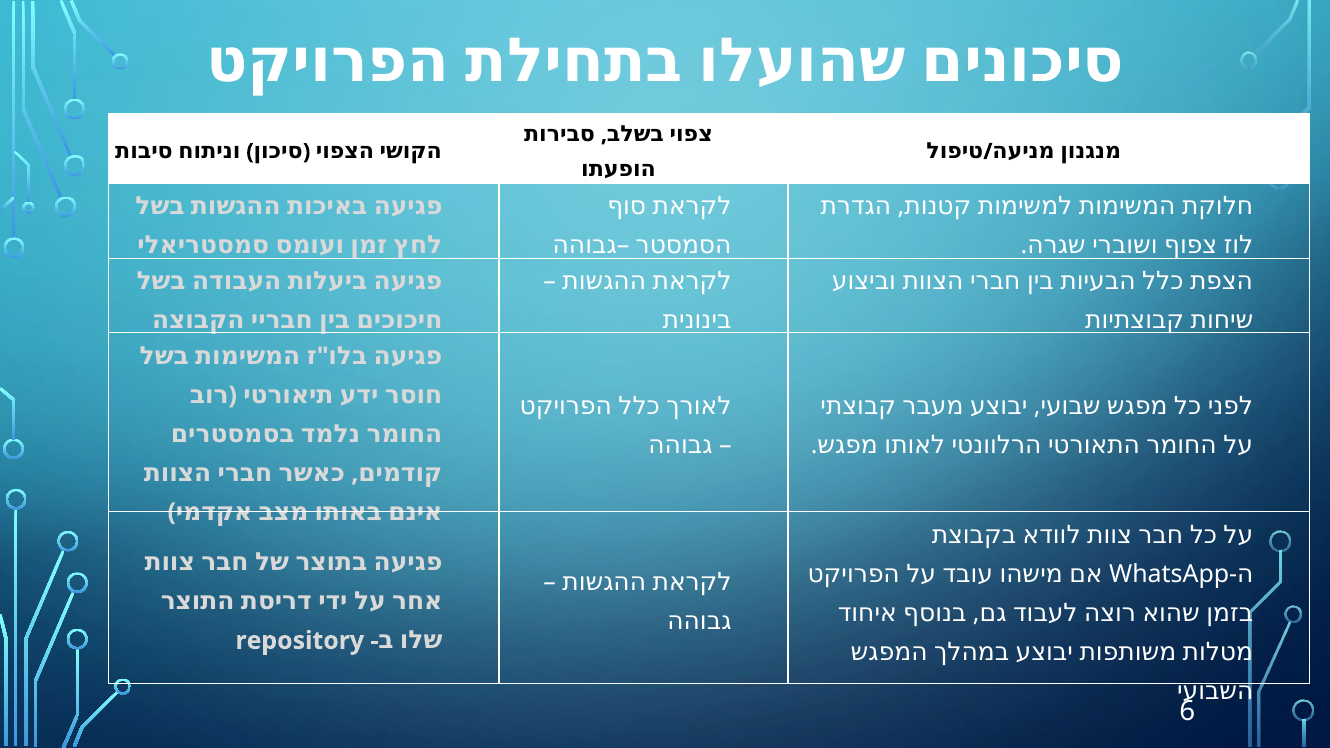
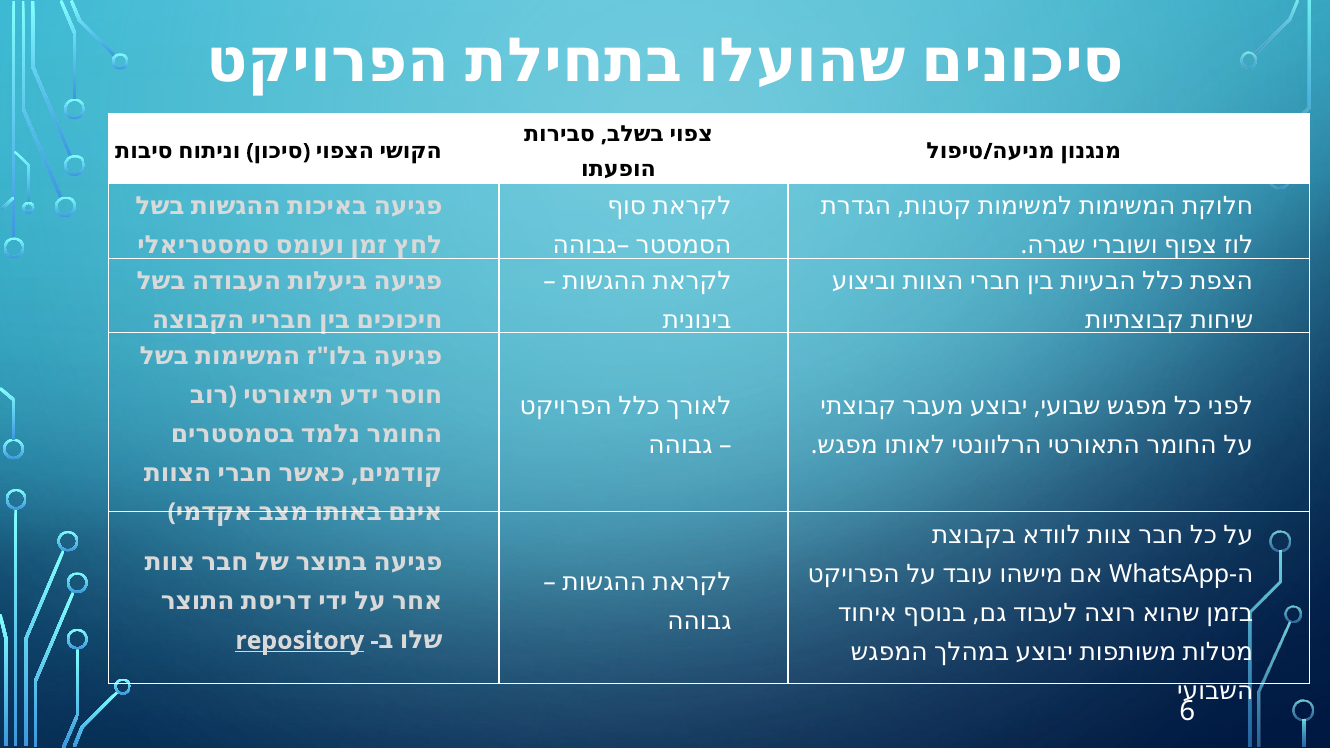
repository underline: none -> present (300, 641)
